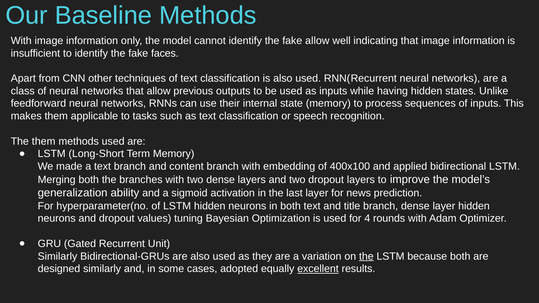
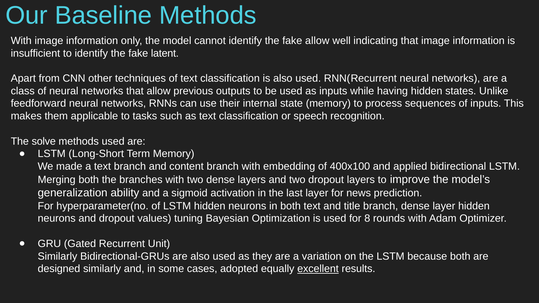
faces: faces -> latent (165, 53)
The them: them -> solve (44, 141)
4: 4 -> 8 (367, 219)
the underline: present -> none (366, 256)
